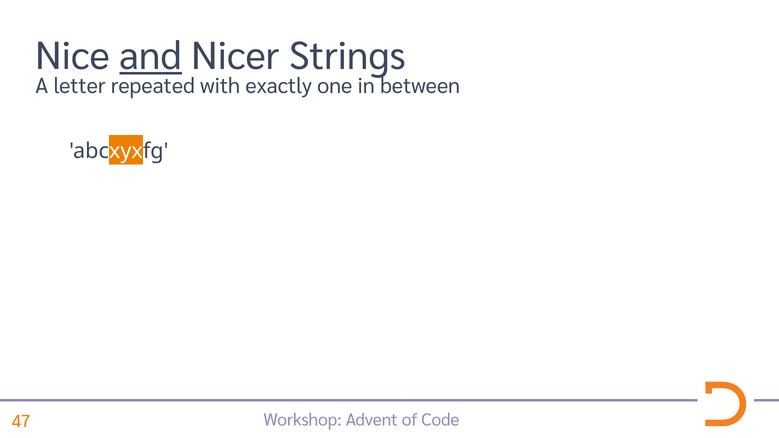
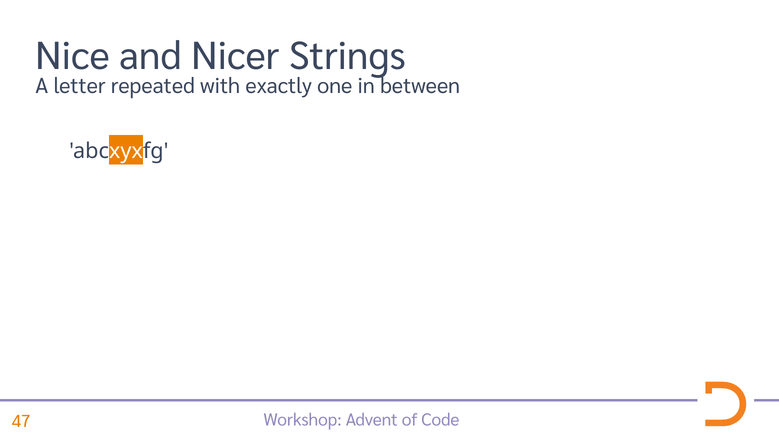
and underline: present -> none (151, 57)
